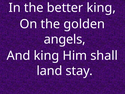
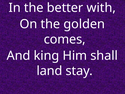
better king: king -> with (101, 8)
angels: angels -> comes (65, 39)
